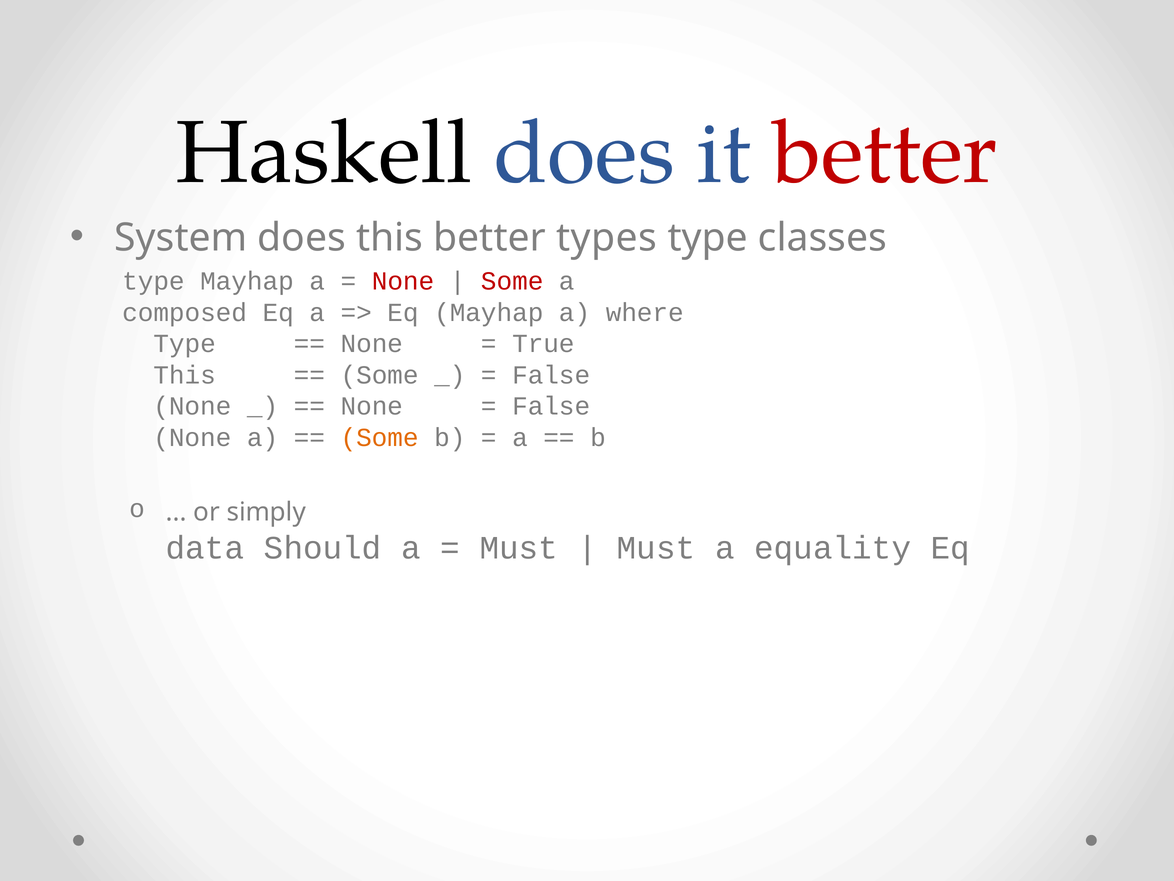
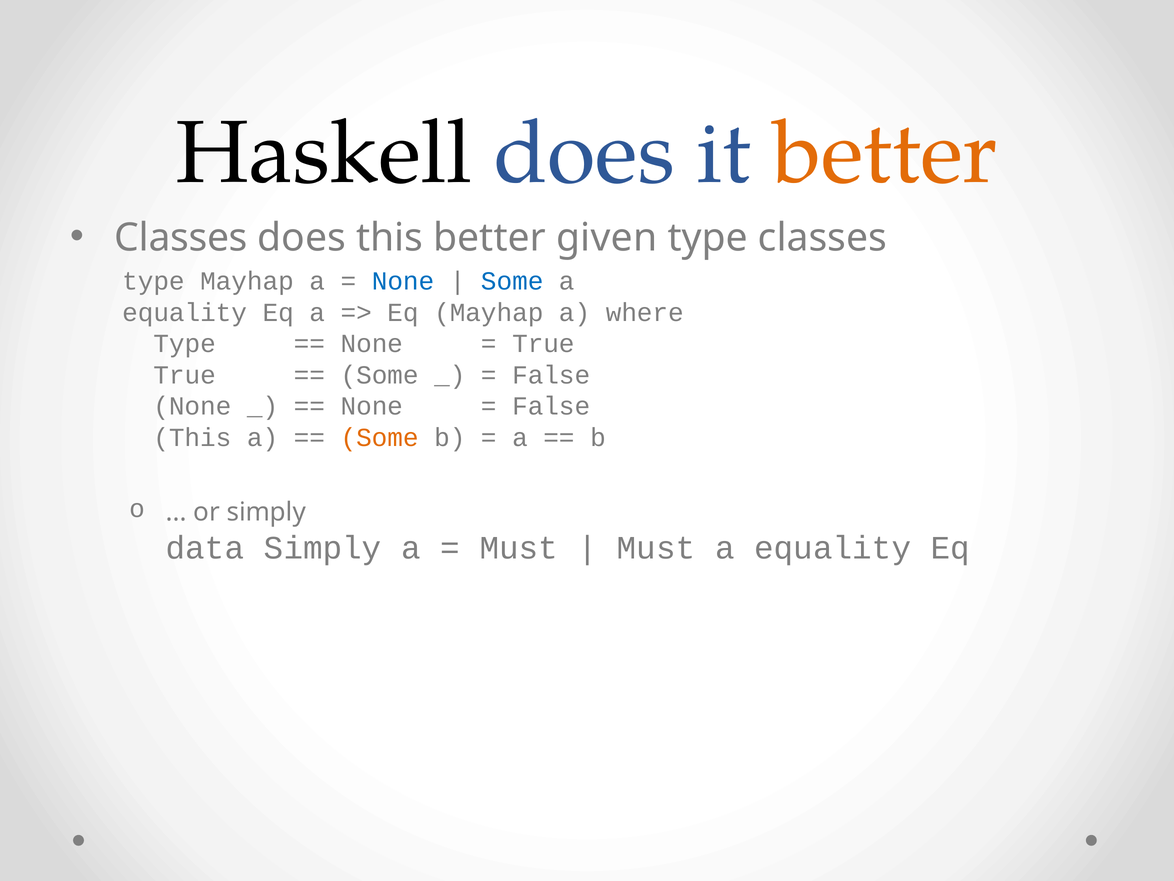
better colour: red -> orange (885, 153)
System: System -> Classes (181, 238)
types: types -> given (607, 238)
None colour: red -> blue (403, 281)
Some colour: red -> blue (512, 281)
composed: composed -> equality (185, 312)
This: This -> True (185, 375)
None: None -> This (192, 437)
data Should: Should -> Simply (323, 547)
